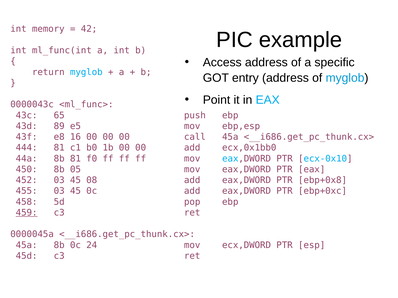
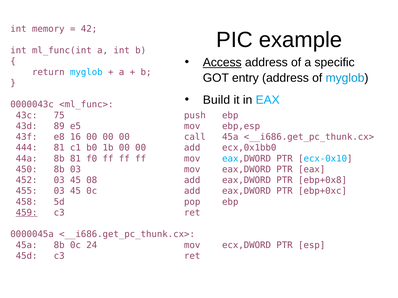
Access underline: none -> present (222, 63)
Point: Point -> Build (216, 100)
65: 65 -> 75 (59, 115)
8b 05: 05 -> 03 (75, 170)
